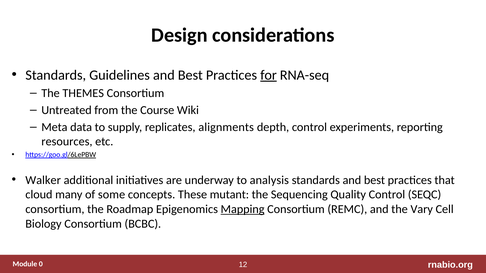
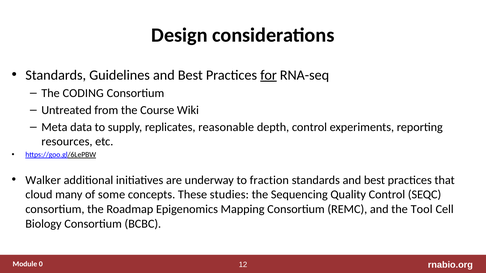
THEMES: THEMES -> CODING (83, 93)
alignments: alignments -> reasonable (226, 127)
analysis: analysis -> fraction (269, 180)
mutant: mutant -> studies (229, 195)
Mapping underline: present -> none (243, 209)
Vary: Vary -> Tool (422, 209)
